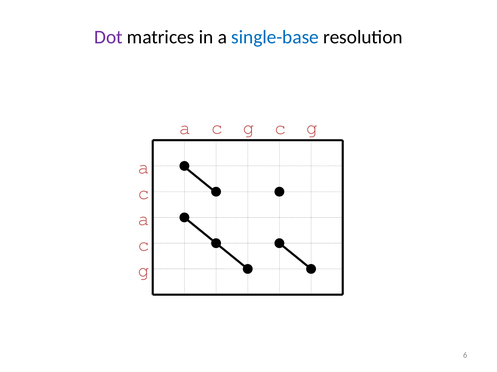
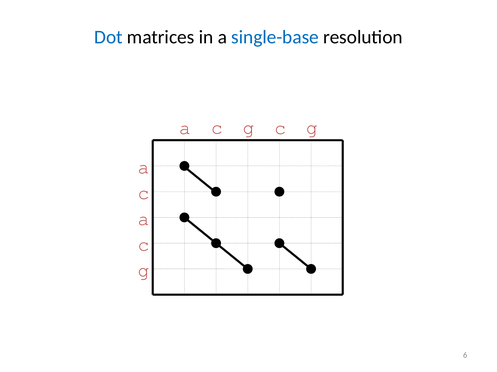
Dot colour: purple -> blue (108, 37)
